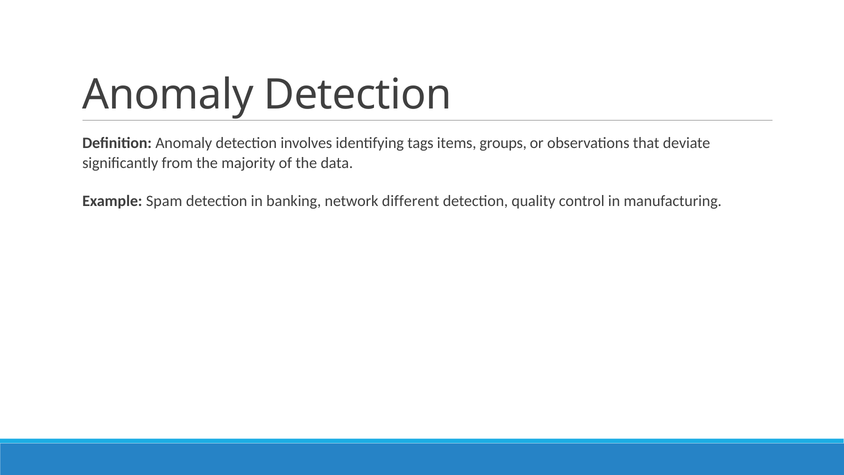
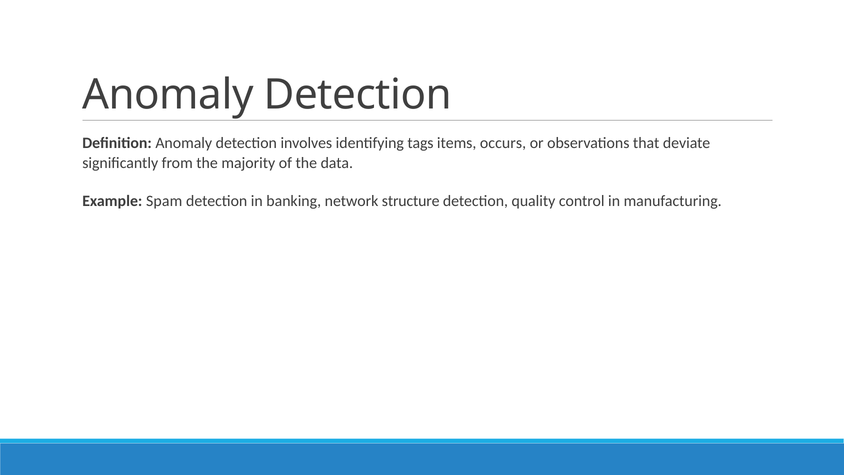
groups: groups -> occurs (503, 143)
different: different -> structure (411, 201)
